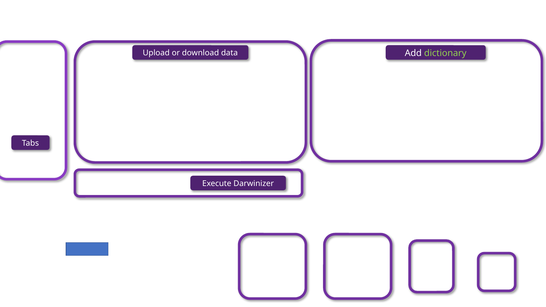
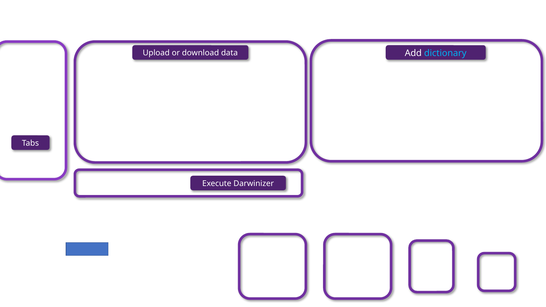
dictionary colour: light green -> light blue (445, 53)
